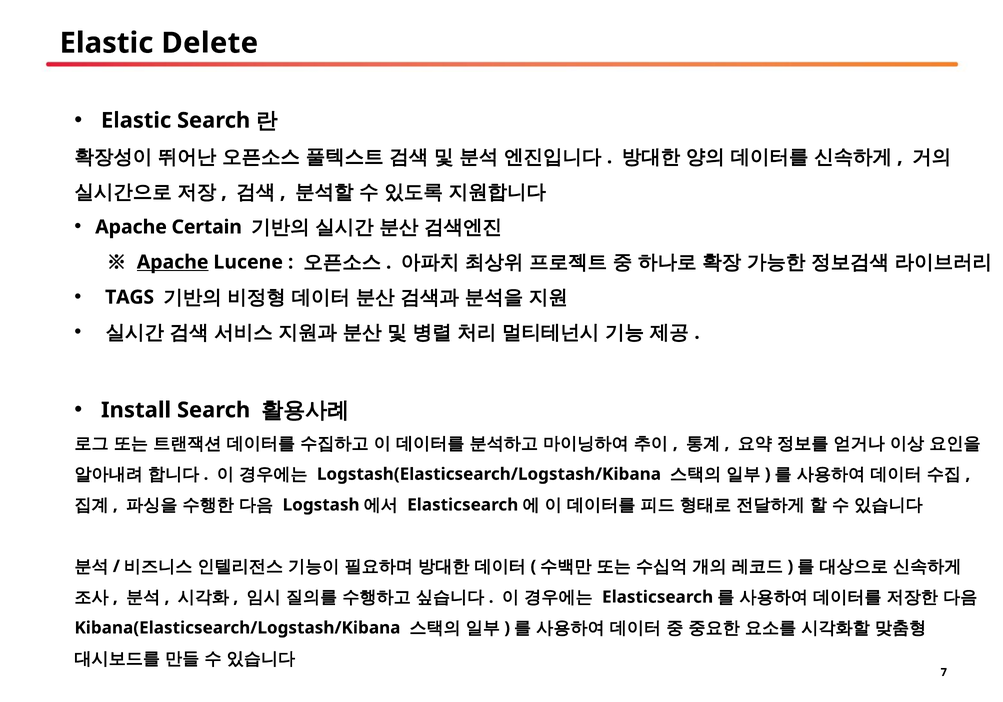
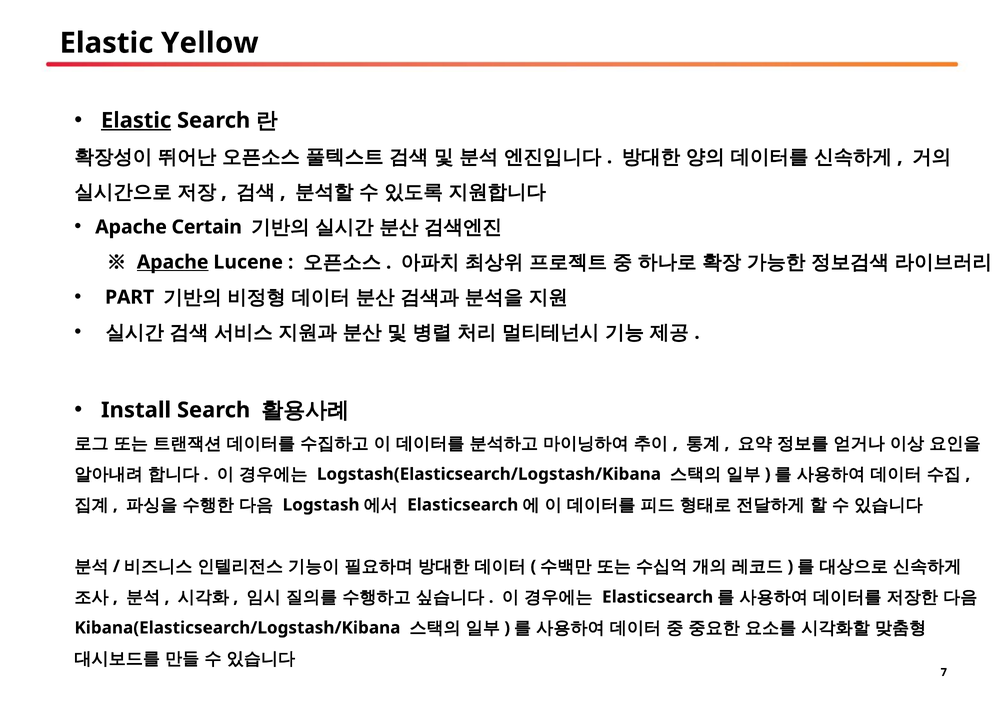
Delete: Delete -> Yellow (210, 43)
Elastic underline: none -> present (136, 120)
TAGS: TAGS -> PART (130, 297)
